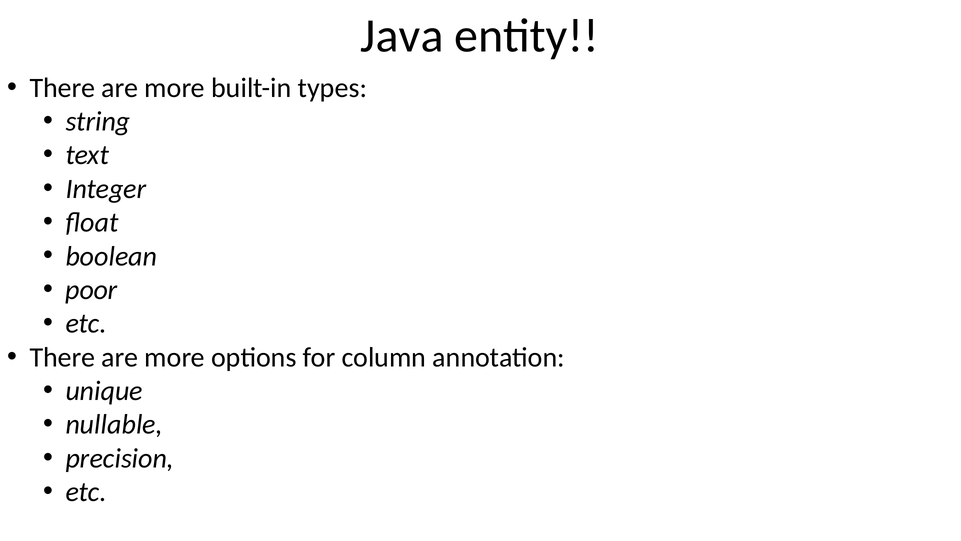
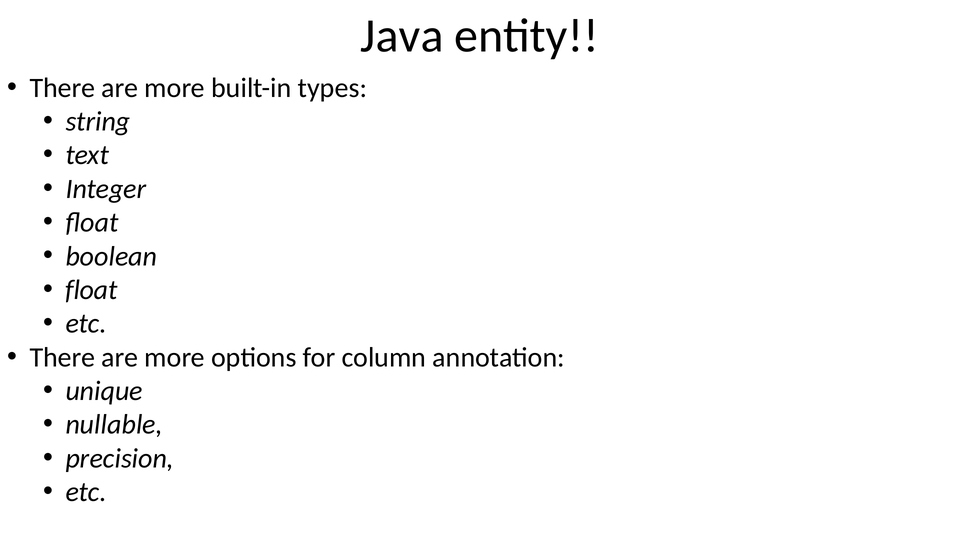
poor: poor -> float (91, 290)
